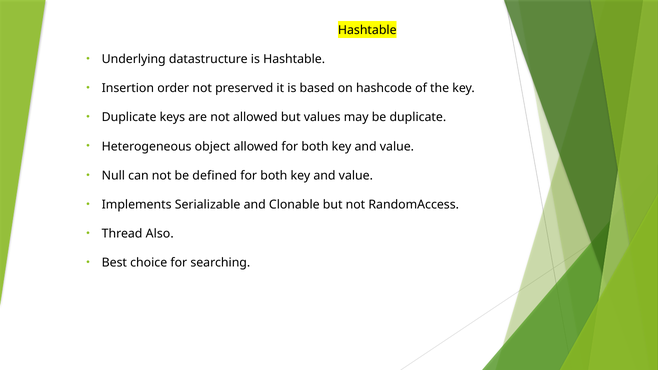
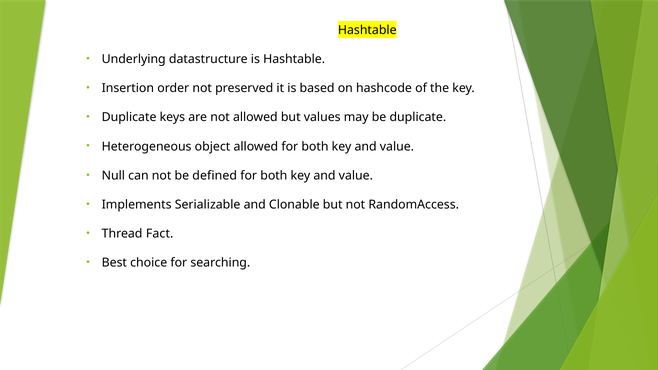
Also: Also -> Fact (160, 234)
